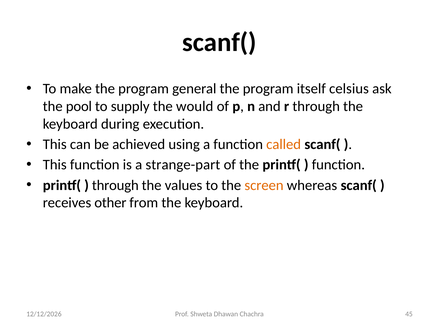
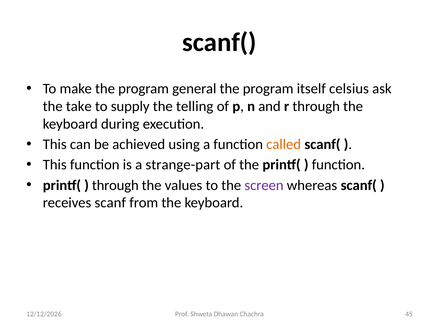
pool: pool -> take (79, 106)
would: would -> telling (195, 106)
screen colour: orange -> purple (264, 185)
other: other -> scanf (110, 203)
